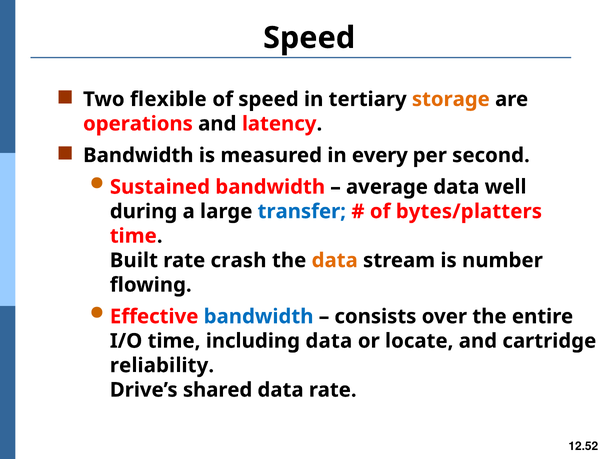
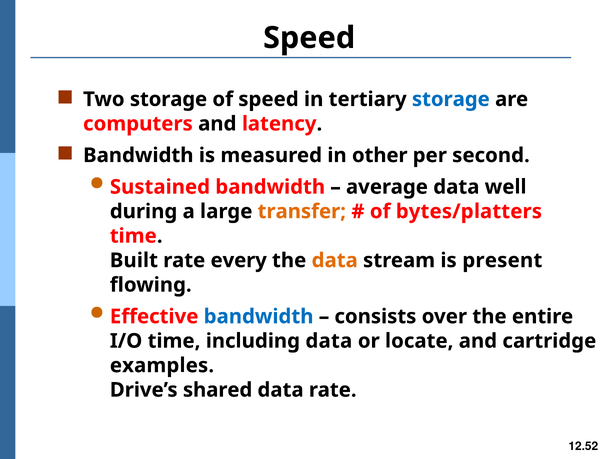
Two flexible: flexible -> storage (169, 99)
storage colour: orange -> blue (451, 99)
operations: operations -> computers (138, 124)
every: every -> other (380, 155)
transfer colour: blue -> orange (302, 211)
crash: crash -> every (239, 260)
number: number -> present (502, 260)
reliability: reliability -> examples (162, 365)
